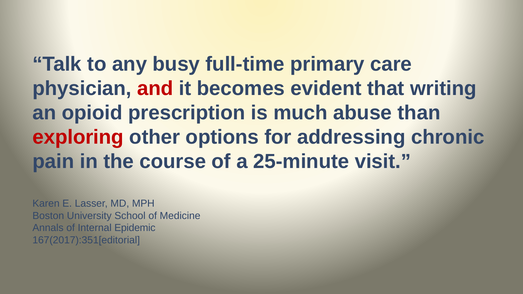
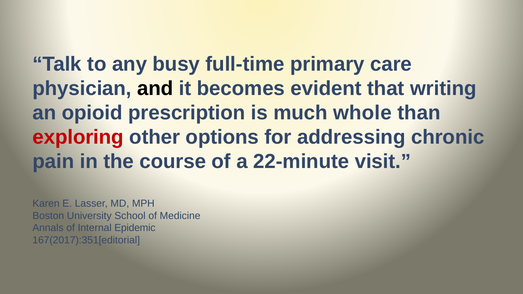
and colour: red -> black (155, 89)
abuse: abuse -> whole (363, 113)
25-minute: 25-minute -> 22-minute (301, 162)
